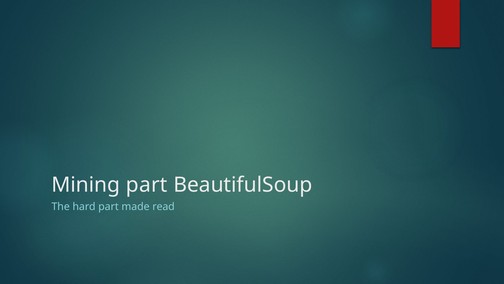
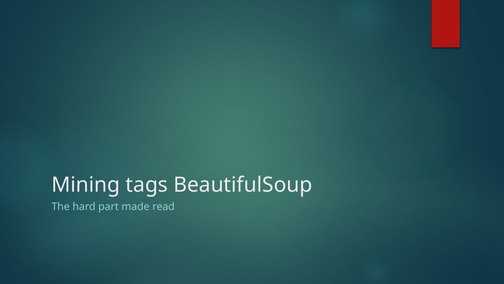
Mining part: part -> tags (147, 184)
